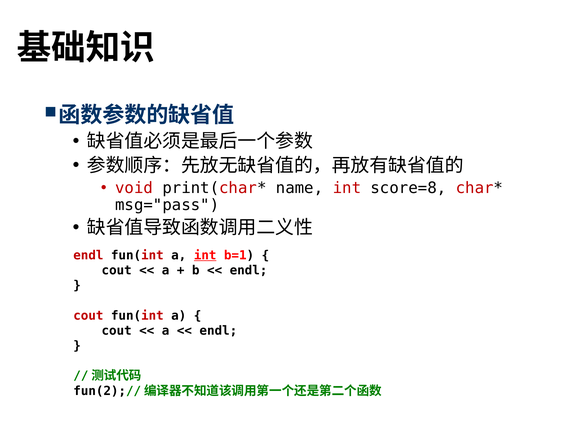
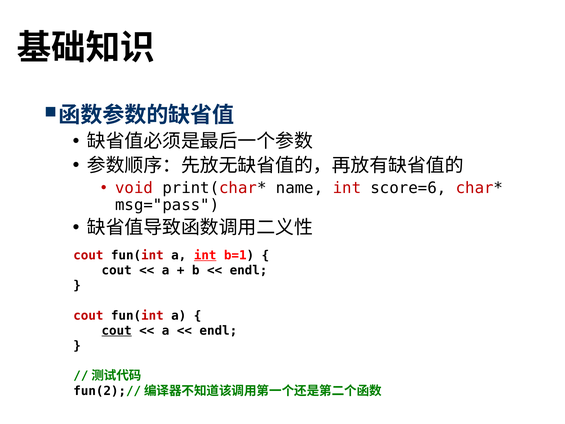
score=8: score=8 -> score=6 (408, 188)
endl: endl -> cout (88, 255)
cout underline: none -> present (117, 330)
